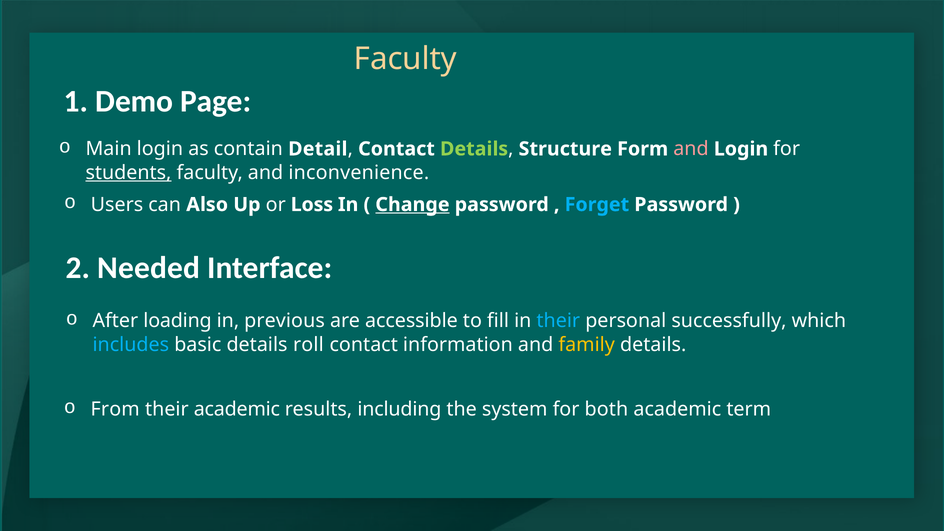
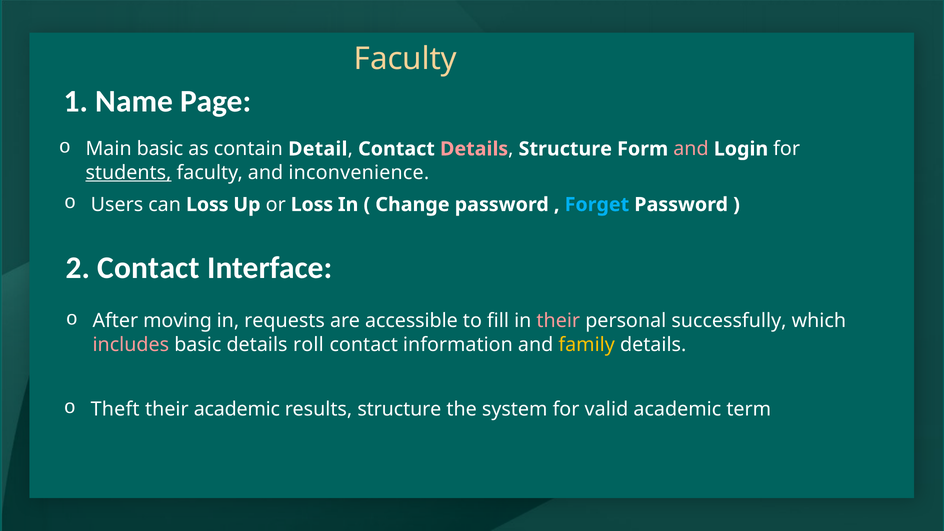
Demo: Demo -> Name (134, 102)
Main login: login -> basic (160, 149)
Details colour: light green -> pink (474, 149)
can Also: Also -> Loss (207, 205)
Change underline: present -> none (412, 205)
2 Needed: Needed -> Contact (148, 268)
loading: loading -> moving (178, 321)
previous: previous -> requests (285, 321)
their colour: light blue -> pink (558, 321)
includes colour: light blue -> pink (131, 345)
From: From -> Theft (115, 409)
results including: including -> structure (399, 409)
both: both -> valid (606, 409)
